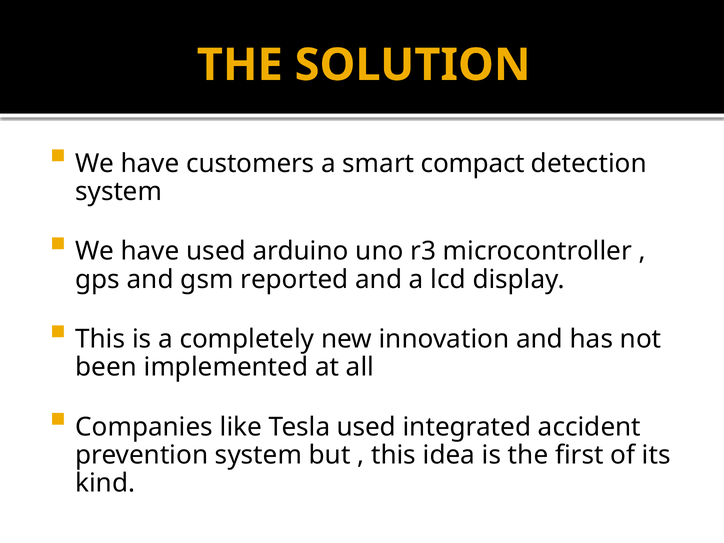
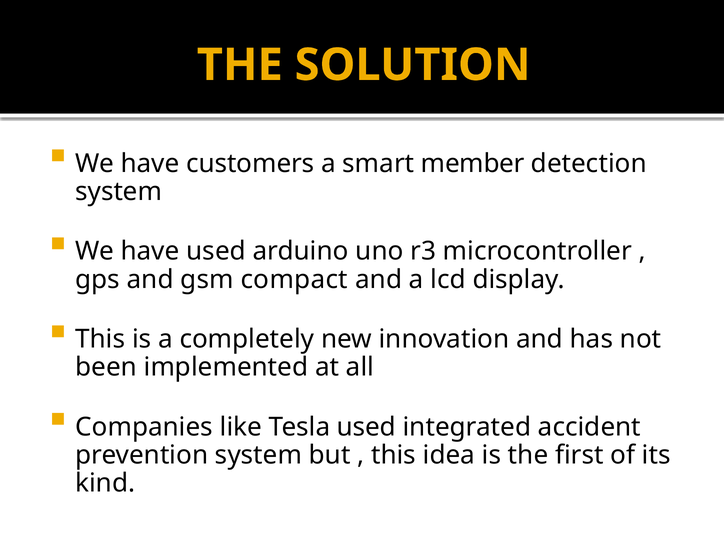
compact: compact -> member (473, 164)
reported: reported -> compact (294, 280)
